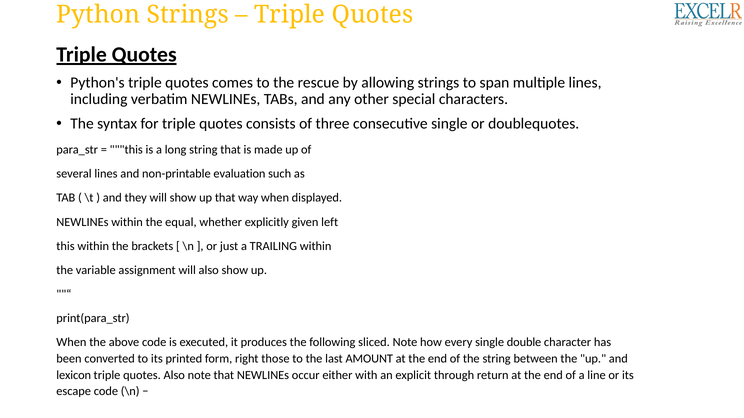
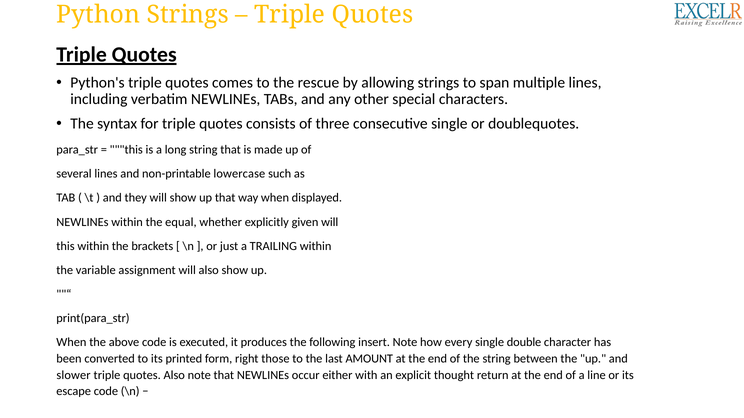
evaluation: evaluation -> lowercase (239, 174)
given left: left -> will (330, 222)
sliced: sliced -> insert (374, 343)
lexicon: lexicon -> slower (74, 375)
through: through -> thought (454, 375)
